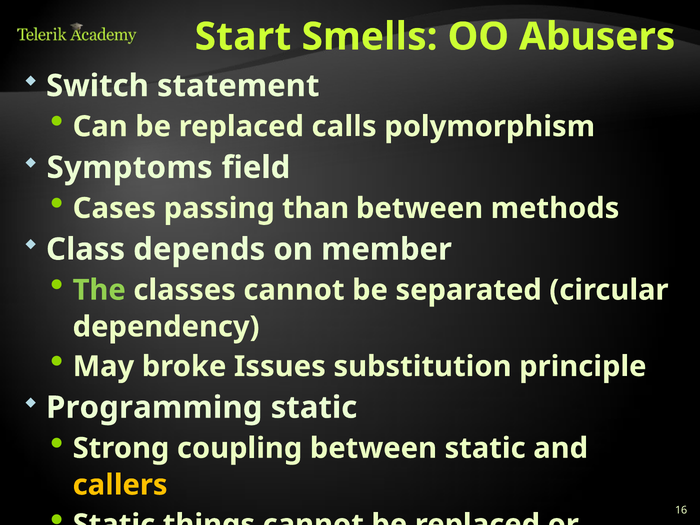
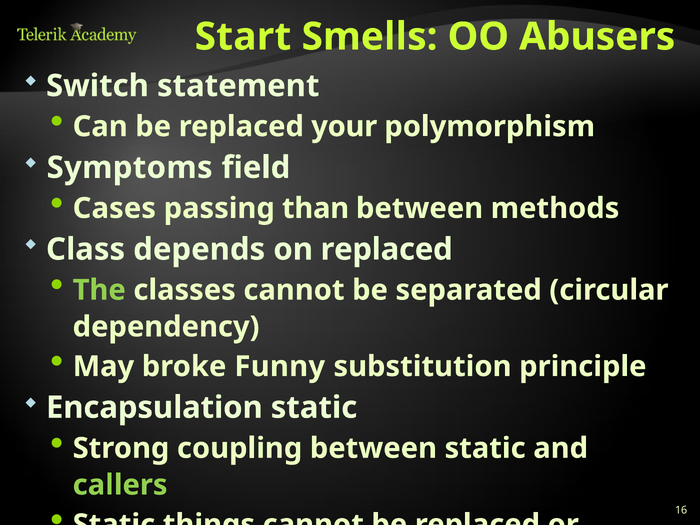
calls: calls -> your (344, 127)
on member: member -> replaced (387, 249)
Issues: Issues -> Funny (280, 366)
Programming: Programming -> Encapsulation (154, 408)
callers colour: yellow -> light green (120, 485)
